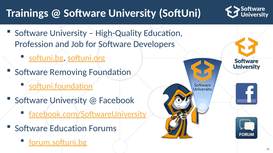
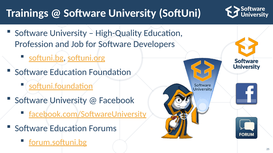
Removing: Removing -> Education (68, 72)
